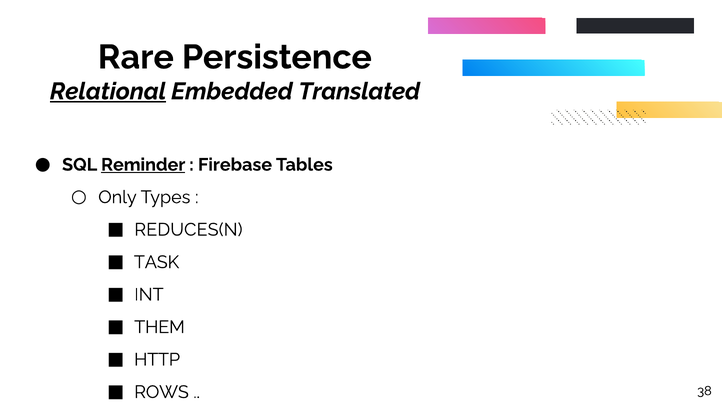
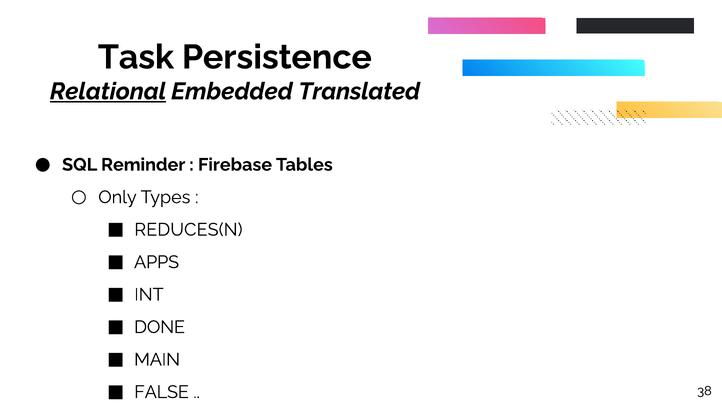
Rare: Rare -> Task (136, 57)
Reminder underline: present -> none (143, 165)
TASK: TASK -> APPS (157, 262)
THEM: THEM -> DONE (160, 327)
HTTP: HTTP -> MAIN (157, 360)
ROWS: ROWS -> FALSE (162, 392)
